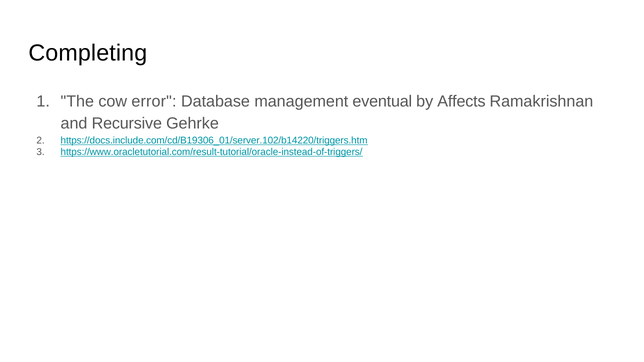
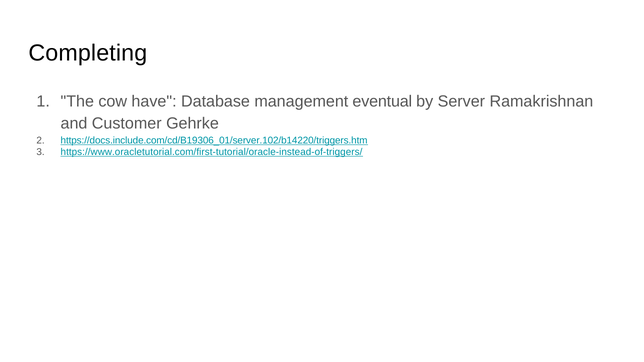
error: error -> have (154, 101)
Affects: Affects -> Server (461, 101)
Recursive: Recursive -> Customer (127, 123)
https://www.oracletutorial.com/result-tutorial/oracle-instead-of-triggers/: https://www.oracletutorial.com/result-tutorial/oracle-instead-of-triggers/ -> https://www.oracletutorial.com/first-tutorial/oracle-instead-of-triggers/ (211, 152)
